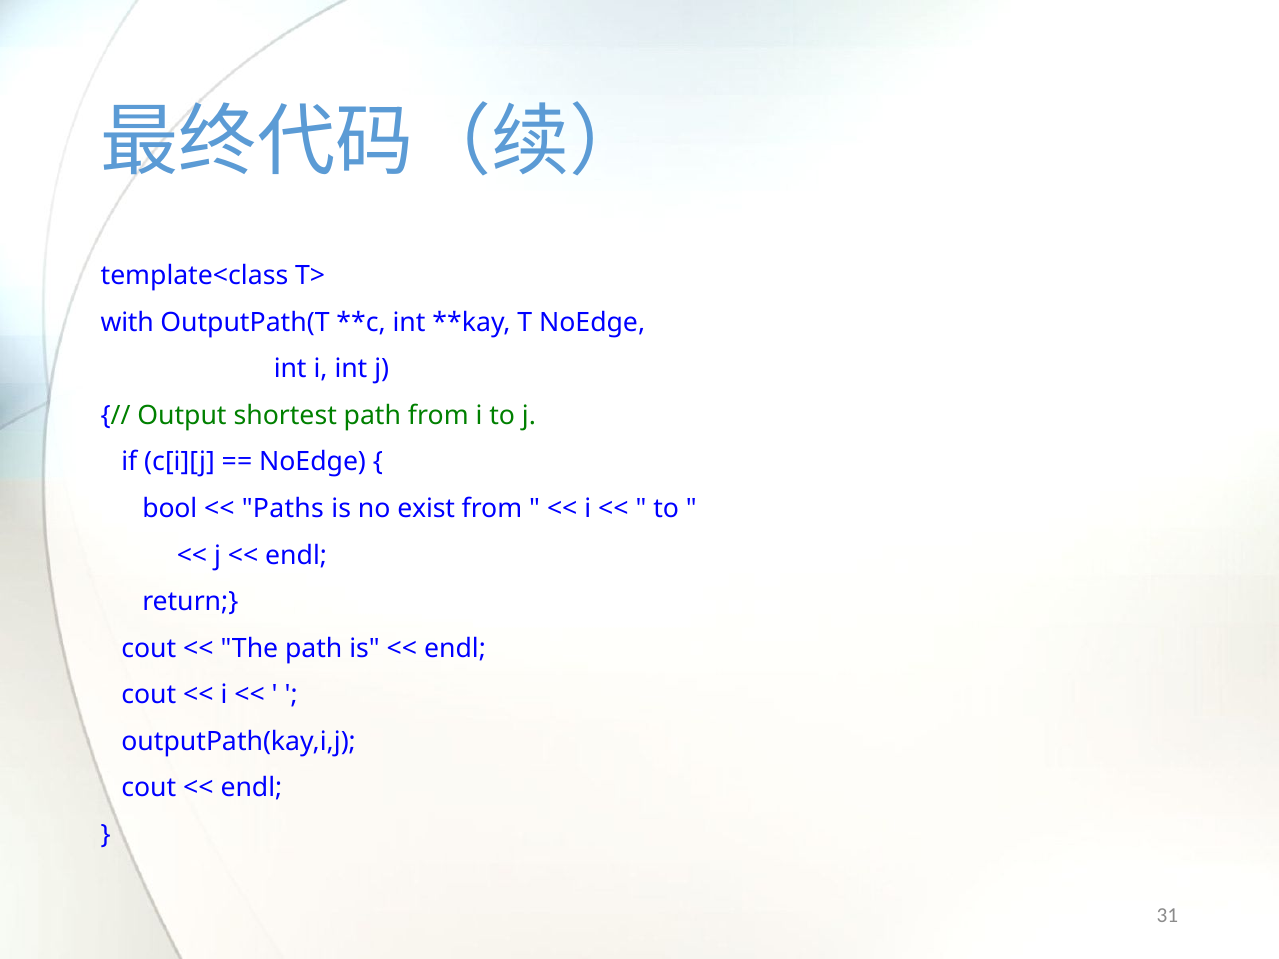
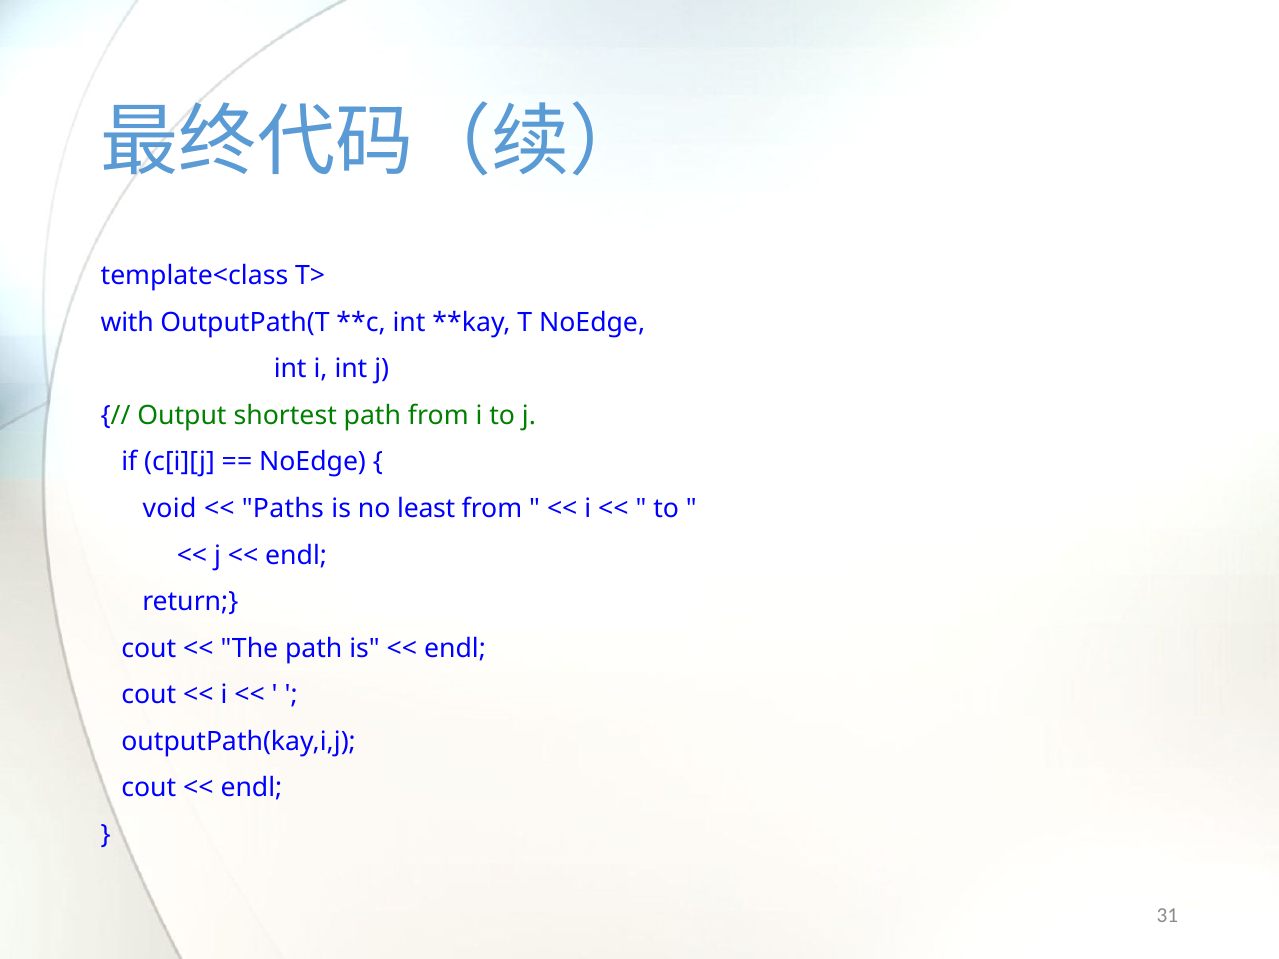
bool: bool -> void (170, 509)
exist: exist -> least (426, 509)
